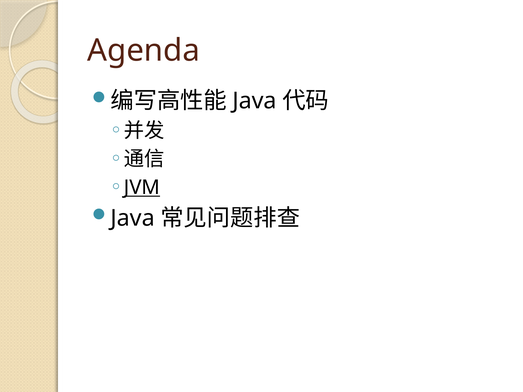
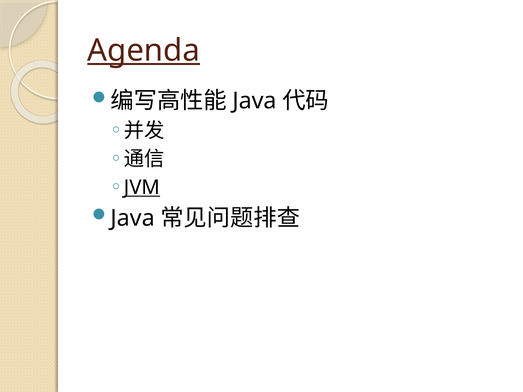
Agenda underline: none -> present (144, 51)
